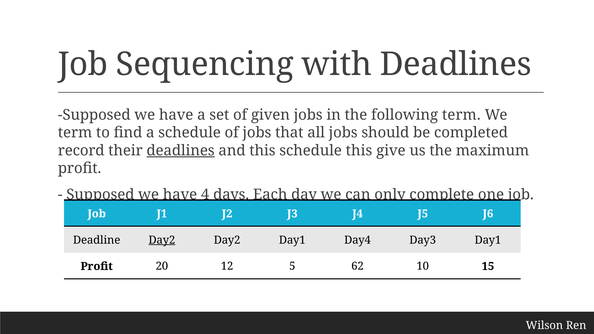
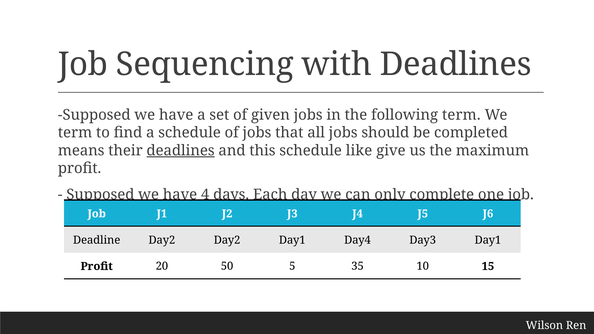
record: record -> means (81, 151)
schedule this: this -> like (359, 151)
Day2 underline: present -> none (162, 240)
12: 12 -> 50 (227, 266)
62: 62 -> 35 (358, 266)
